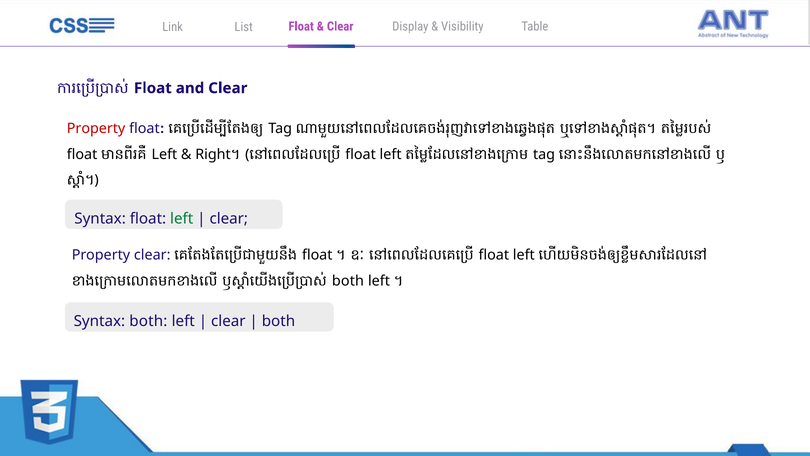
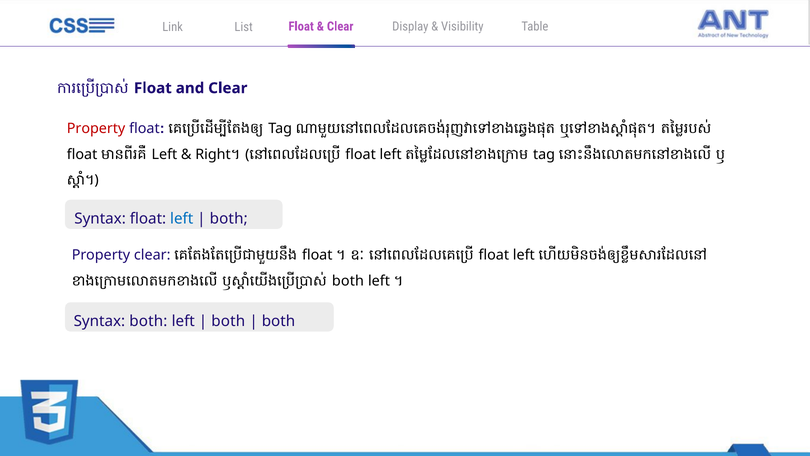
left colour: green -> blue (182, 218)
clear: clear -> both (229, 218)
clear: clear -> both (228, 321)
